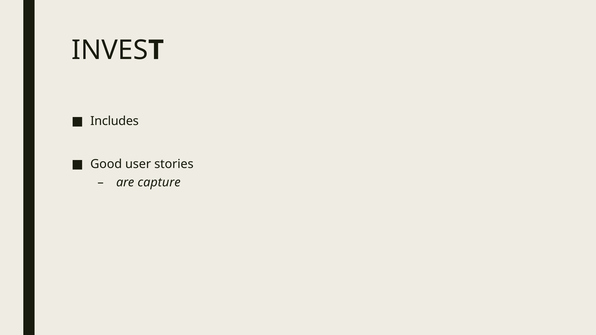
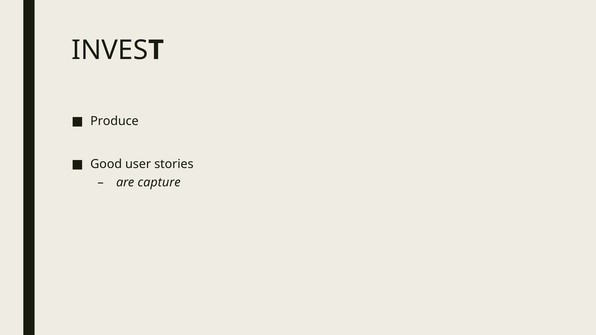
Includes: Includes -> Produce (114, 121)
